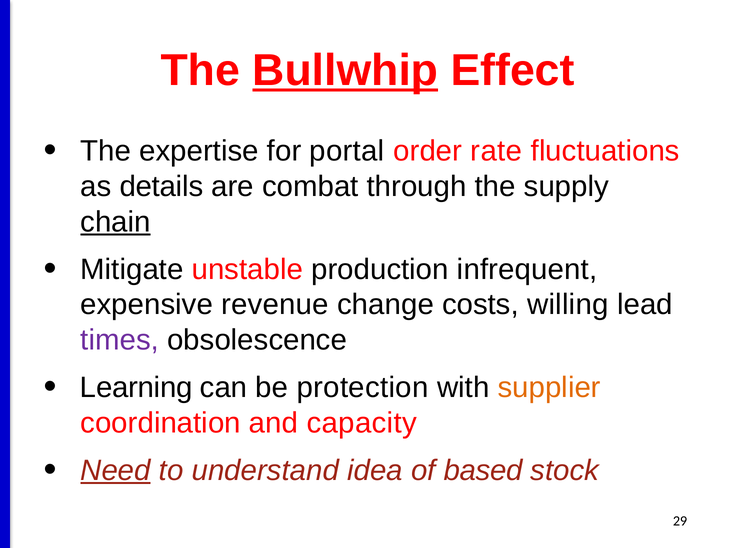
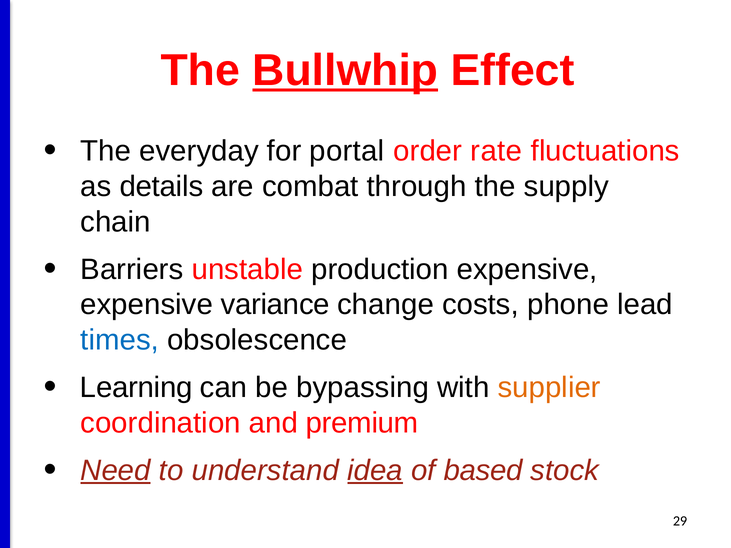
expertise: expertise -> everyday (199, 151)
chain underline: present -> none (116, 222)
Mitigate: Mitigate -> Barriers (132, 270)
production infrequent: infrequent -> expensive (527, 270)
revenue: revenue -> variance (275, 305)
willing: willing -> phone (568, 305)
times colour: purple -> blue (120, 340)
protection: protection -> bypassing (363, 388)
capacity: capacity -> premium (362, 423)
idea underline: none -> present (375, 471)
